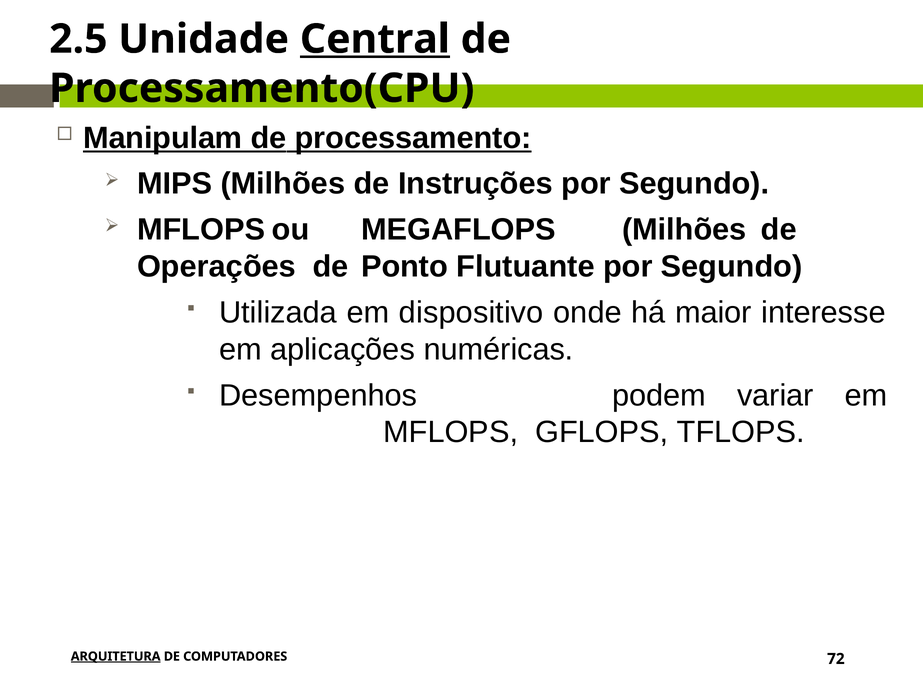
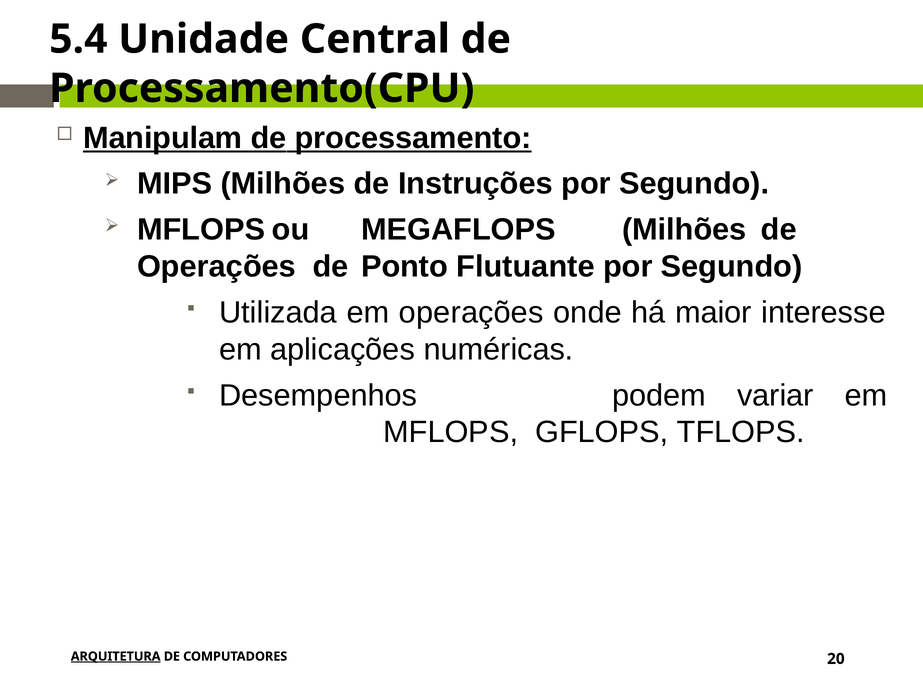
2.5: 2.5 -> 5.4 (78, 39)
Central underline: present -> none (375, 39)
em dispositivo: dispositivo -> operações (471, 313)
72: 72 -> 20 (836, 659)
